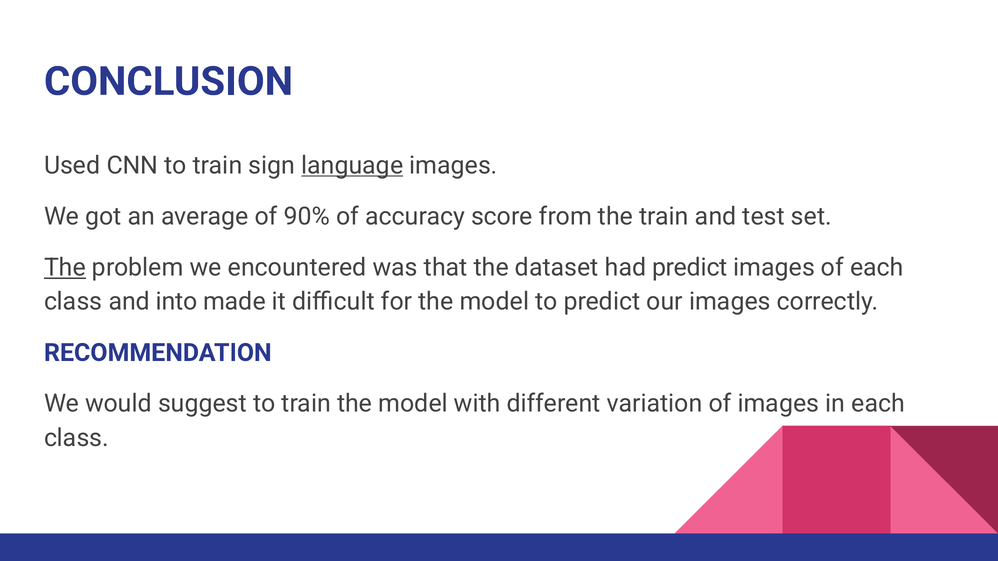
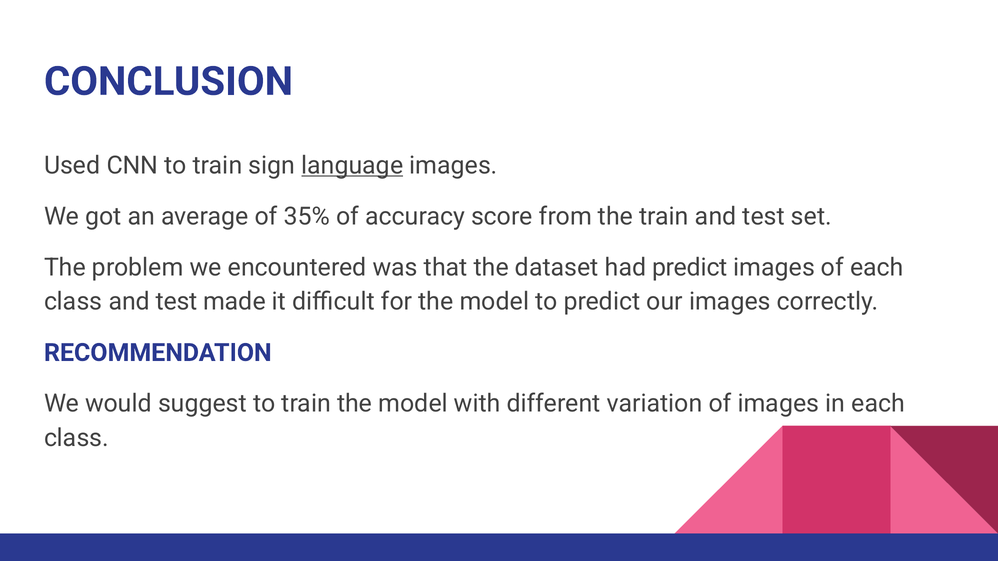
90%: 90% -> 35% (307, 216)
The underline: present -> none (65, 267)
class and into: into -> test (177, 302)
